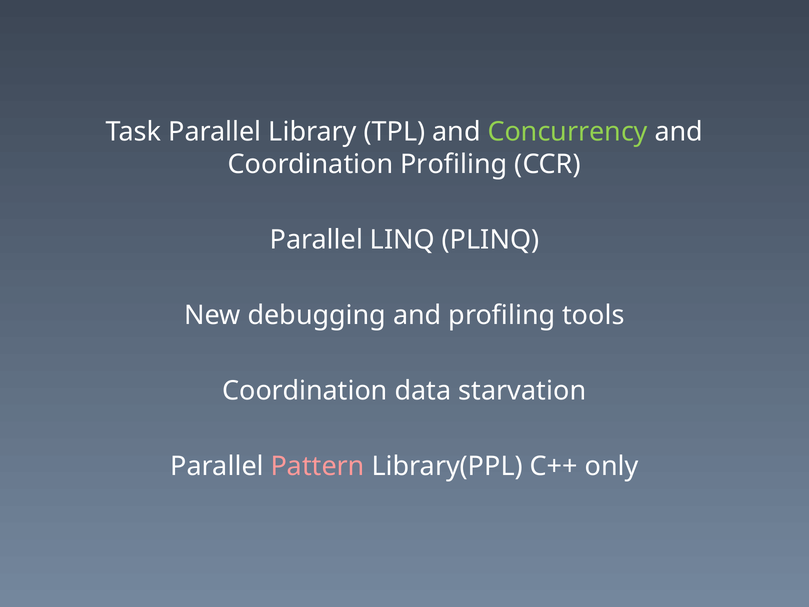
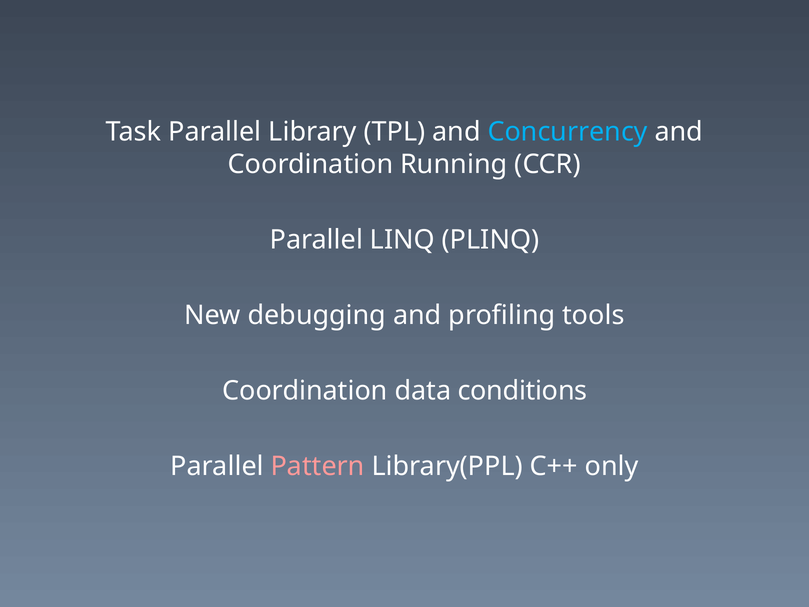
Concurrency colour: light green -> light blue (568, 132)
Coordination Profiling: Profiling -> Running (454, 164)
starvation: starvation -> conditions (522, 391)
